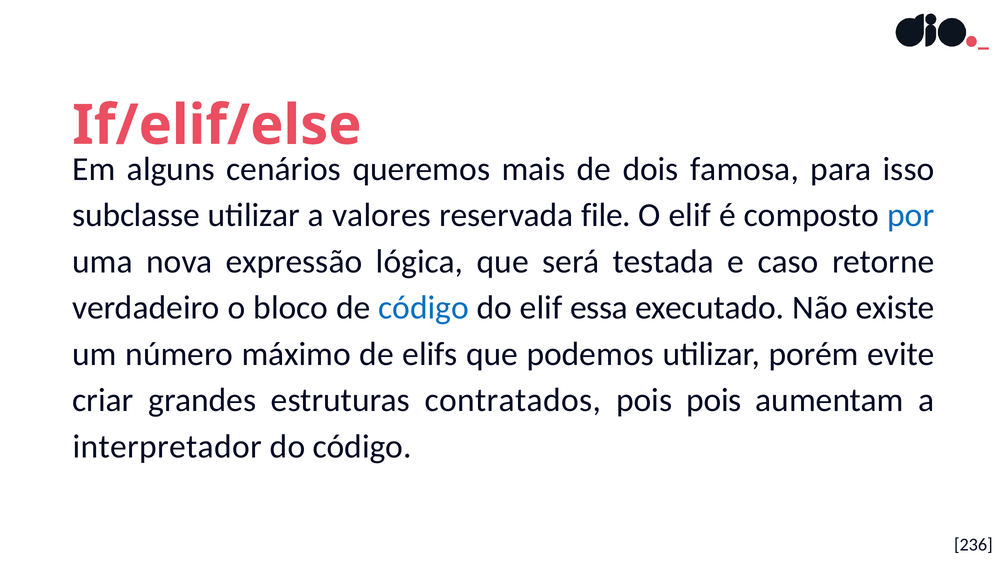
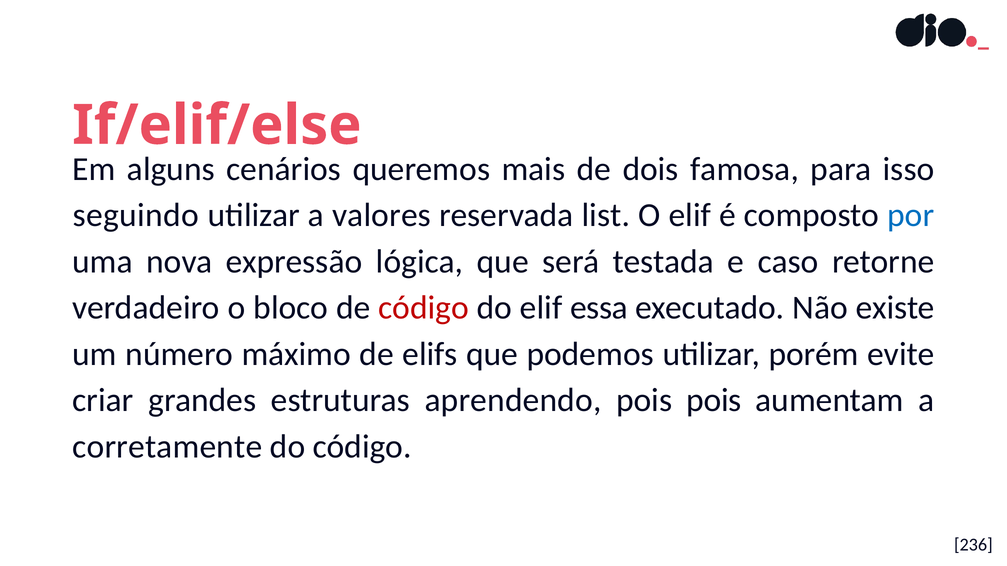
subclasse: subclasse -> seguindo (136, 215)
file: file -> list (606, 215)
código colour: blue -> red (424, 308)
contratados: contratados -> aprendendo (513, 401)
interpretador: interpretador -> corretamente (167, 447)
